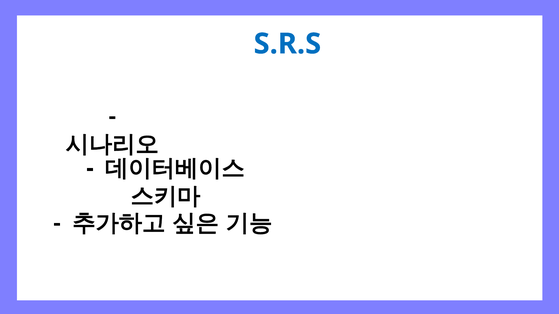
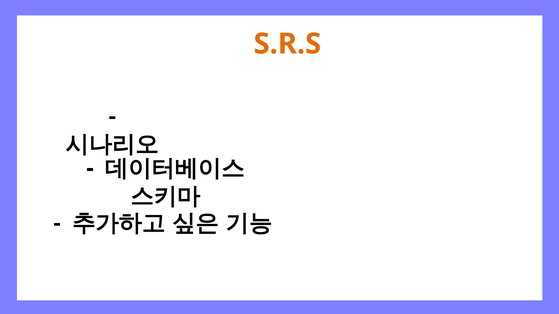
S.R.S colour: blue -> orange (287, 44)
